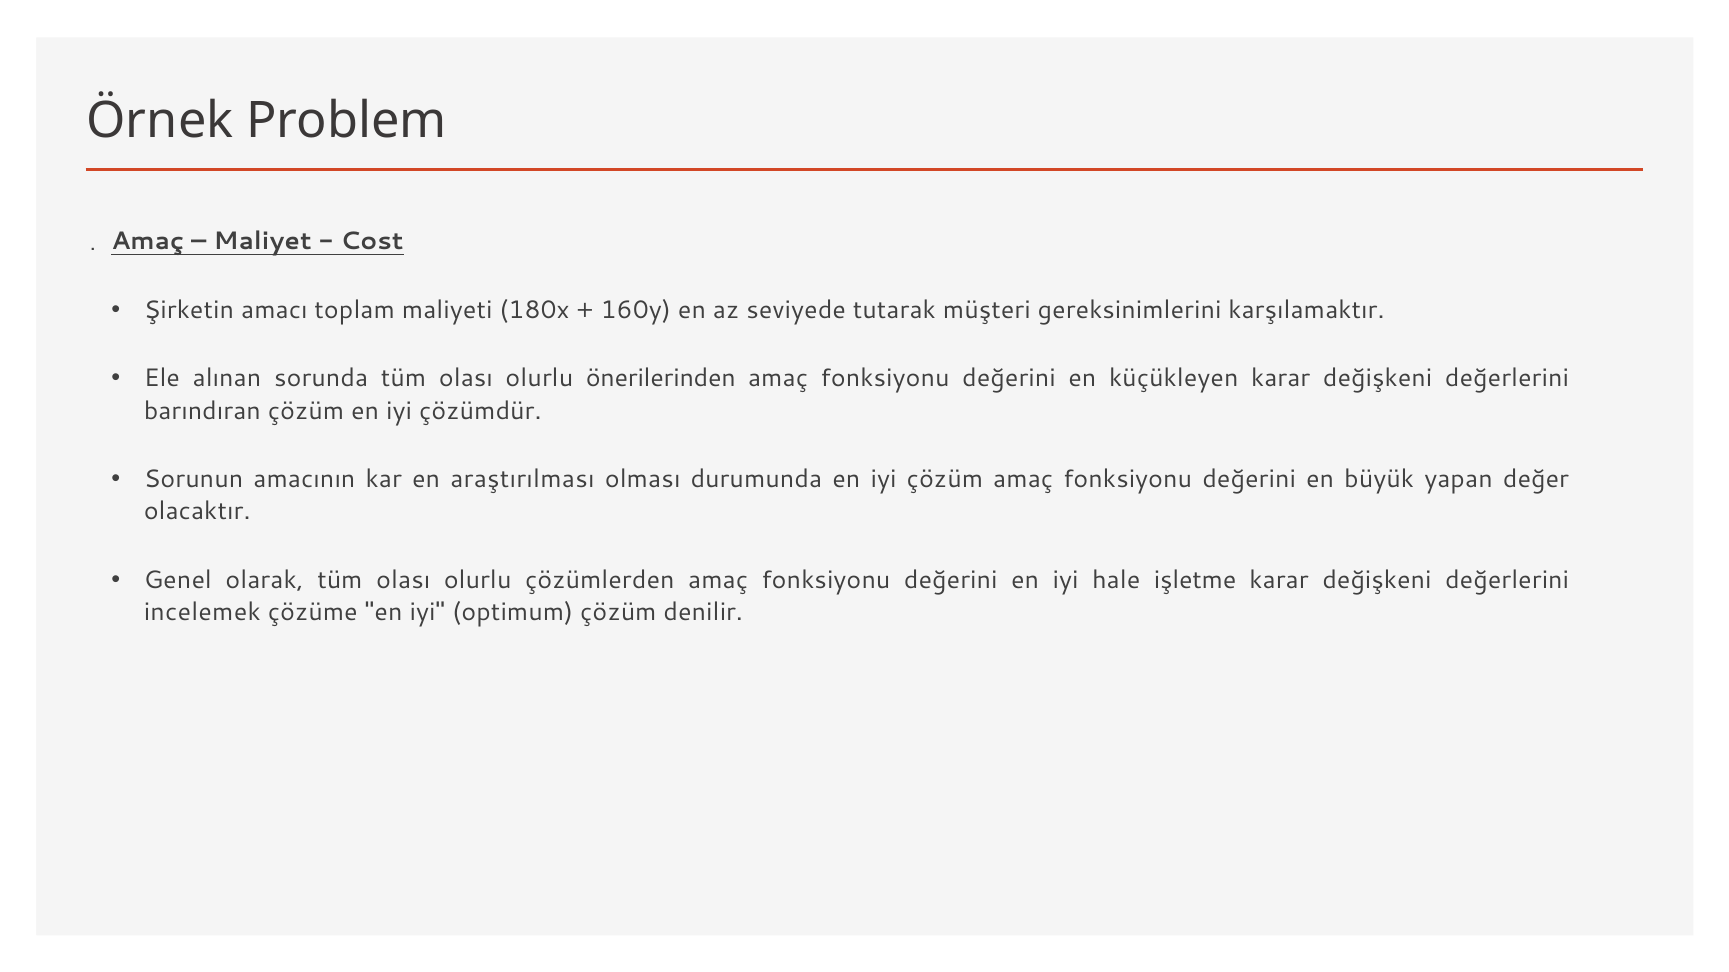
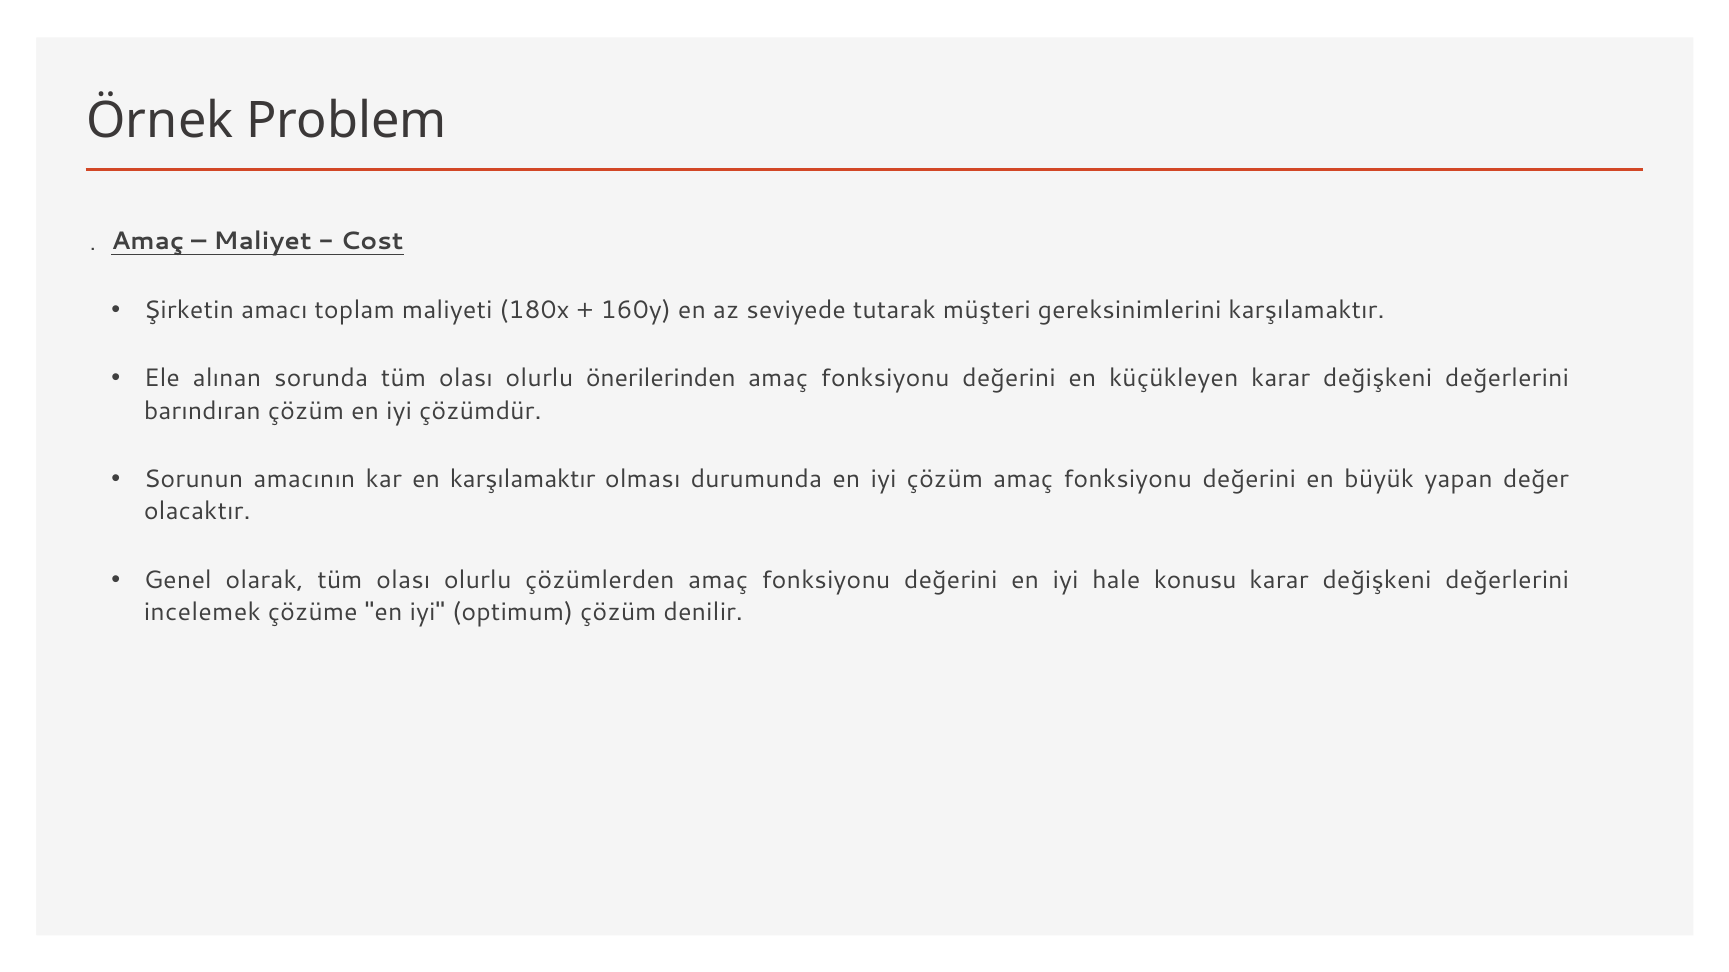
en araştırılması: araştırılması -> karşılamaktır (523, 480)
işletme: işletme -> konusu (1195, 580)
